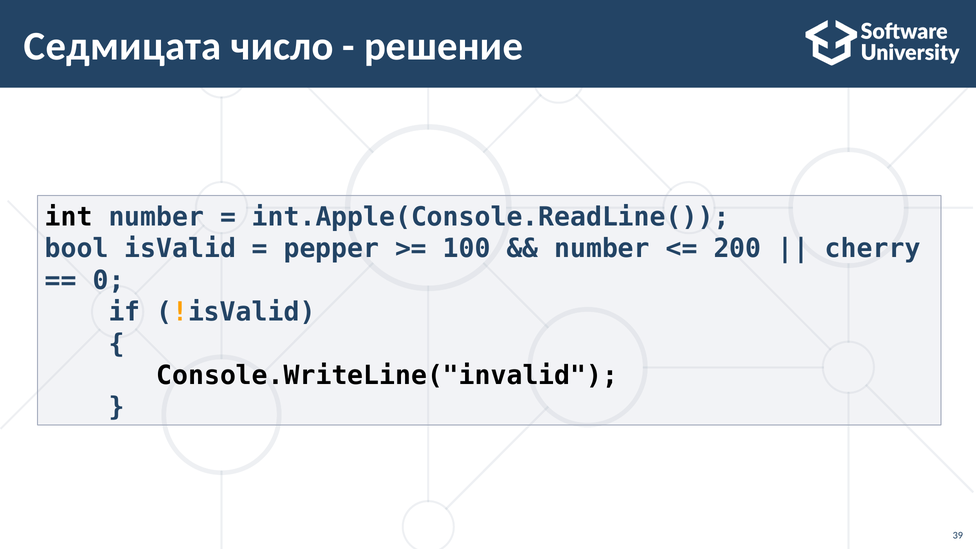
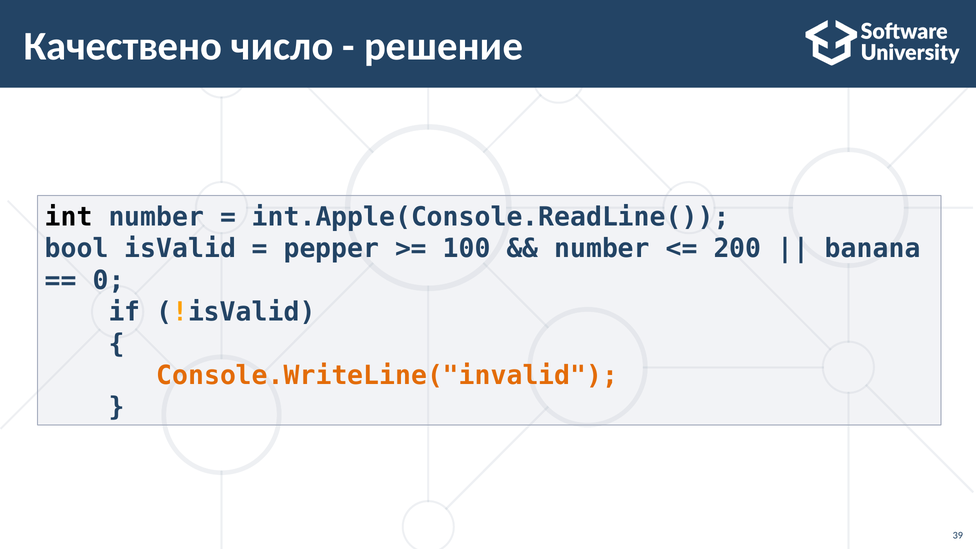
Седмицата: Седмицата -> Качествено (123, 46)
cherry: cherry -> banana (873, 249)
Console.WriteLine("invalid colour: black -> orange (387, 376)
